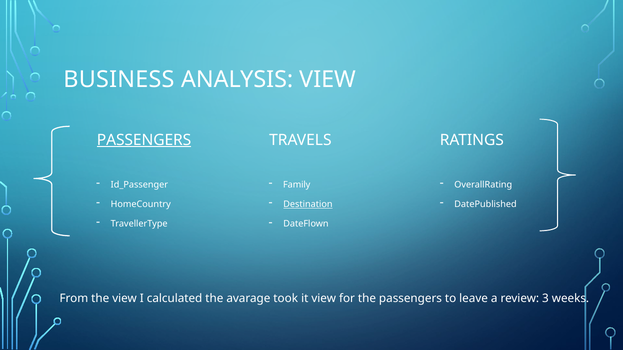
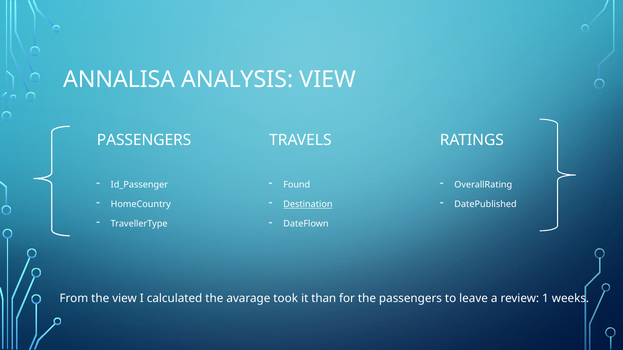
BUSINESS: BUSINESS -> ANNALISA (119, 80)
PASSENGERS underline: present -> none (144, 140)
Family: Family -> Found (297, 185)
it view: view -> than (324, 299)
3: 3 -> 1 (545, 299)
